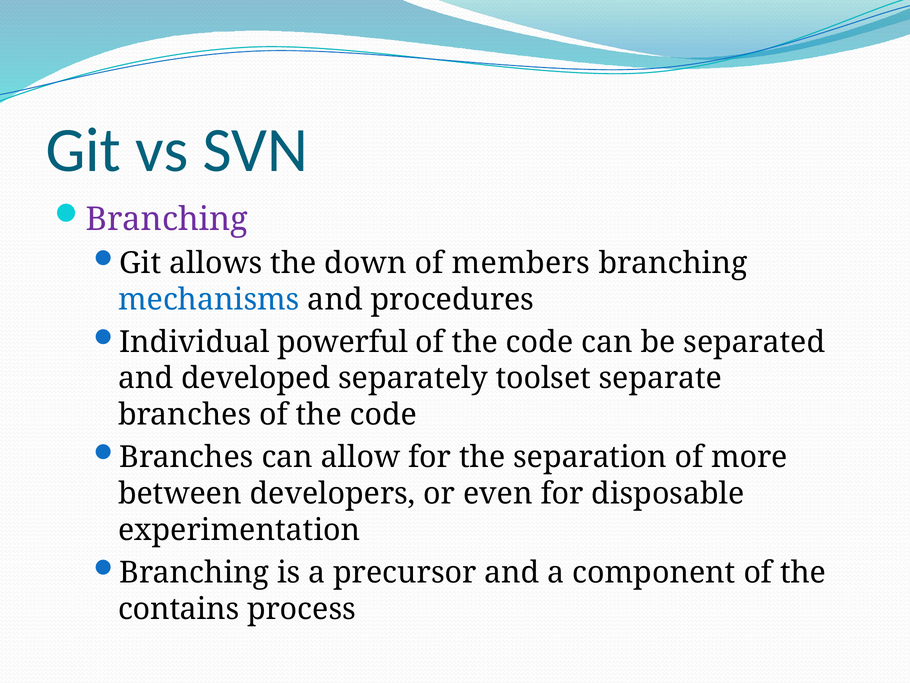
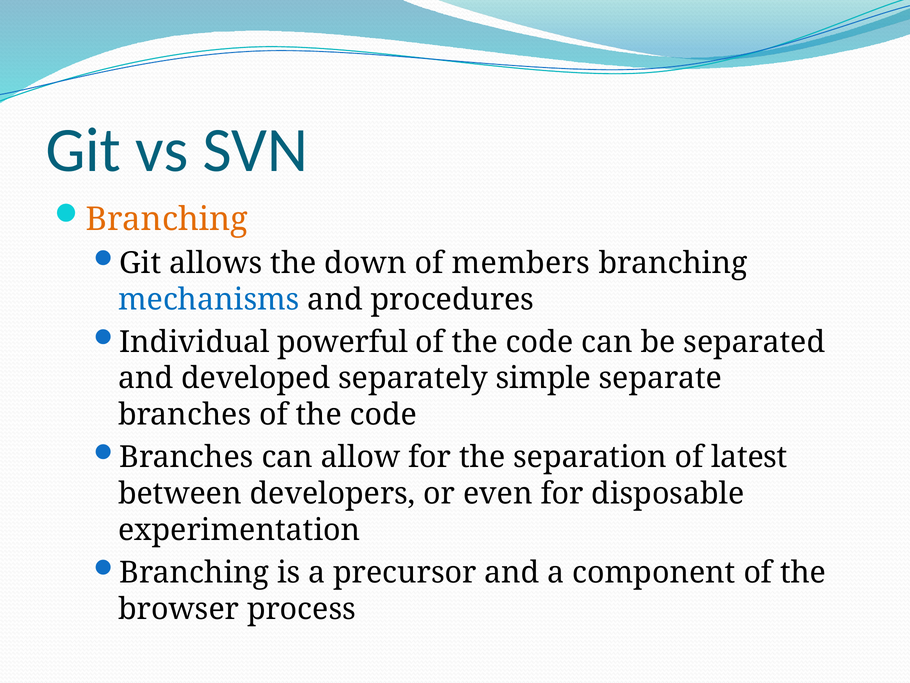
Branching colour: purple -> orange (167, 219)
toolset: toolset -> simple (543, 378)
more: more -> latest (749, 457)
contains: contains -> browser (179, 609)
